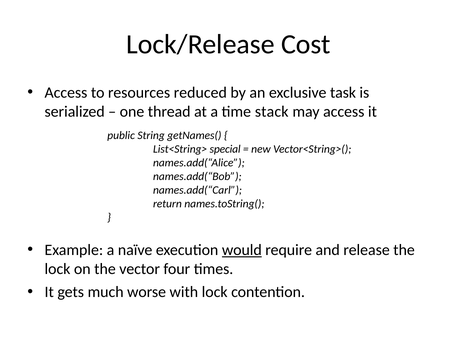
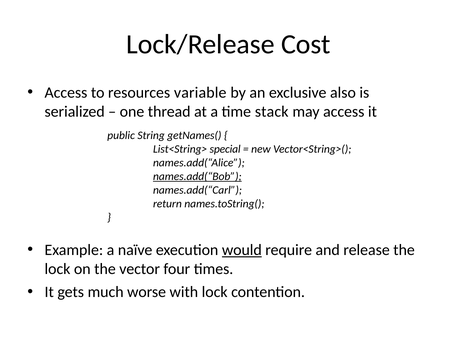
reduced: reduced -> variable (200, 93)
task: task -> also (343, 93)
names.add(“Bob underline: none -> present (197, 177)
